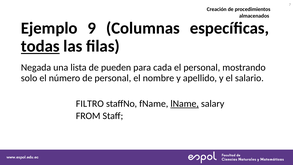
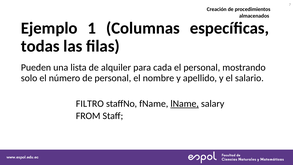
9: 9 -> 1 (92, 28)
todas underline: present -> none (40, 46)
Negada: Negada -> Pueden (36, 67)
pueden: pueden -> alquiler (116, 67)
